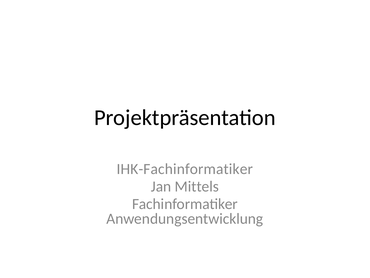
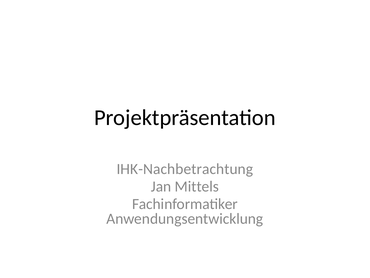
IHK-Fachinformatiker: IHK-Fachinformatiker -> IHK-Nachbetrachtung (185, 169)
